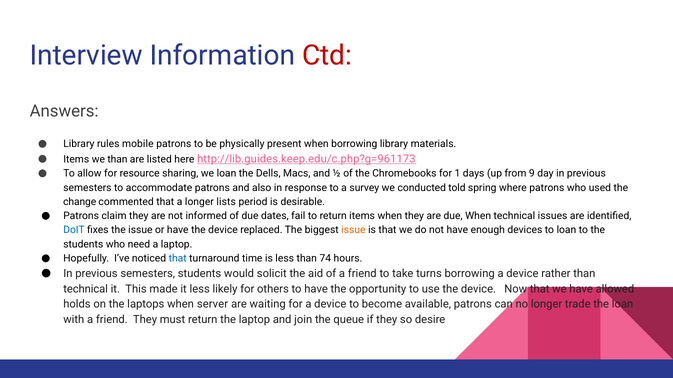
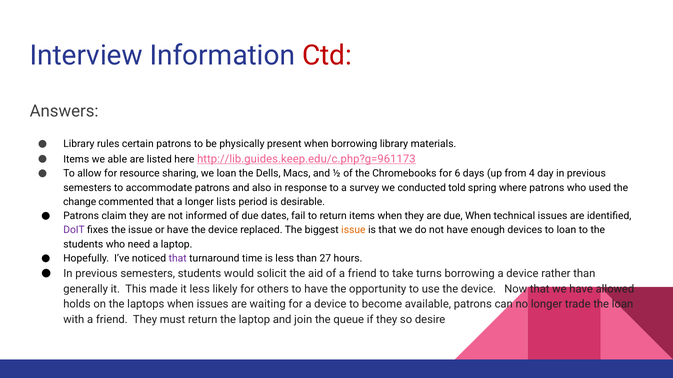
mobile: mobile -> certain (138, 144)
we than: than -> able (117, 159)
1: 1 -> 6 (457, 174)
9: 9 -> 4 (532, 174)
DoIT colour: blue -> purple (74, 230)
that colour: blue -> purple (178, 259)
74: 74 -> 27 (325, 259)
technical: technical -> generally (86, 289)
when server: server -> issues (213, 305)
